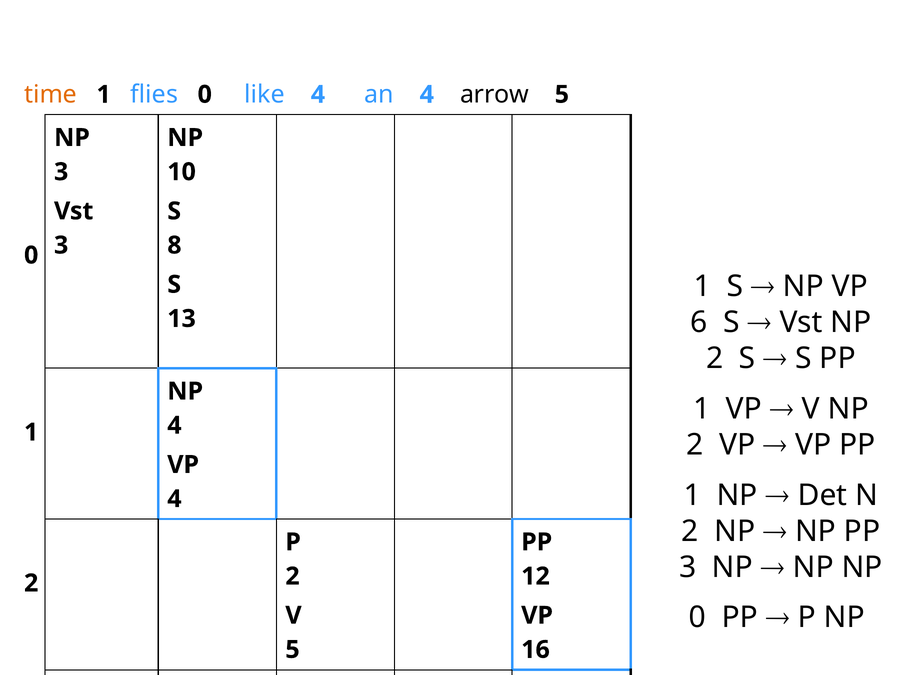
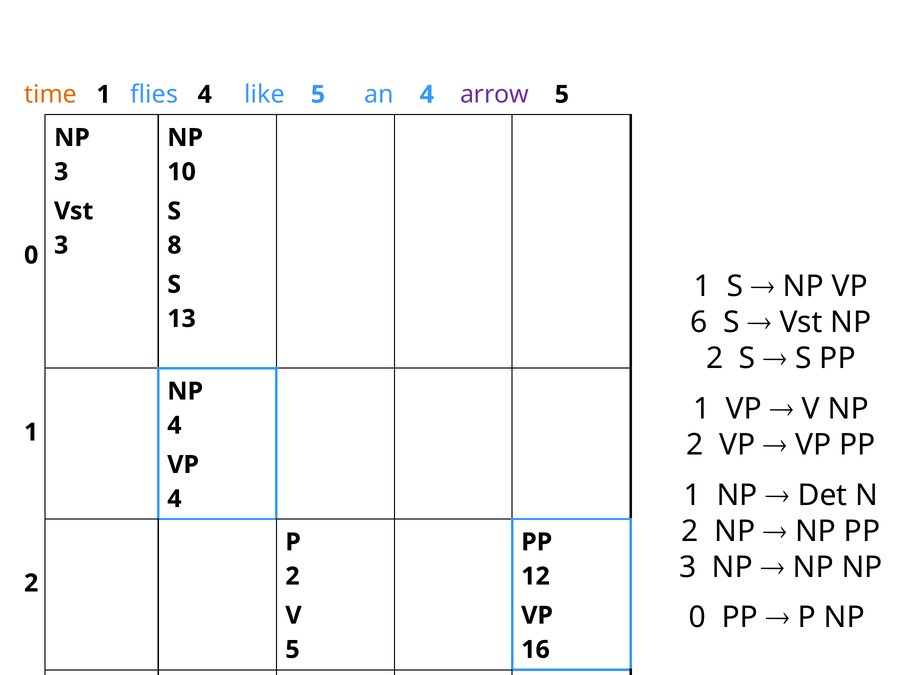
flies 0: 0 -> 4 (205, 95)
like 4: 4 -> 5 (318, 95)
arrow colour: black -> purple (494, 95)
